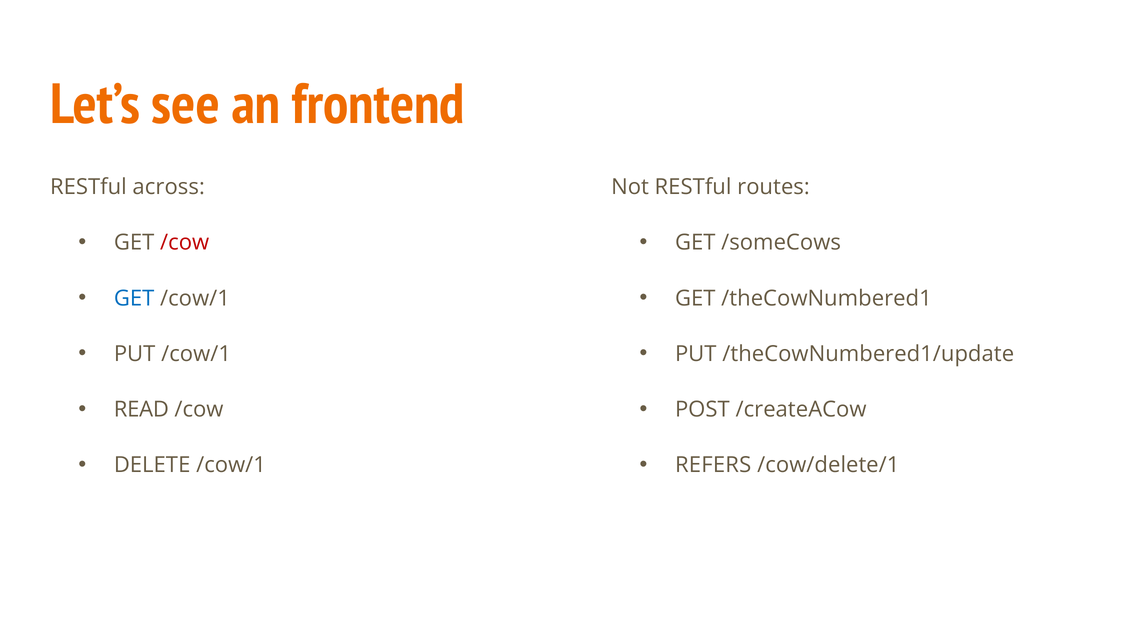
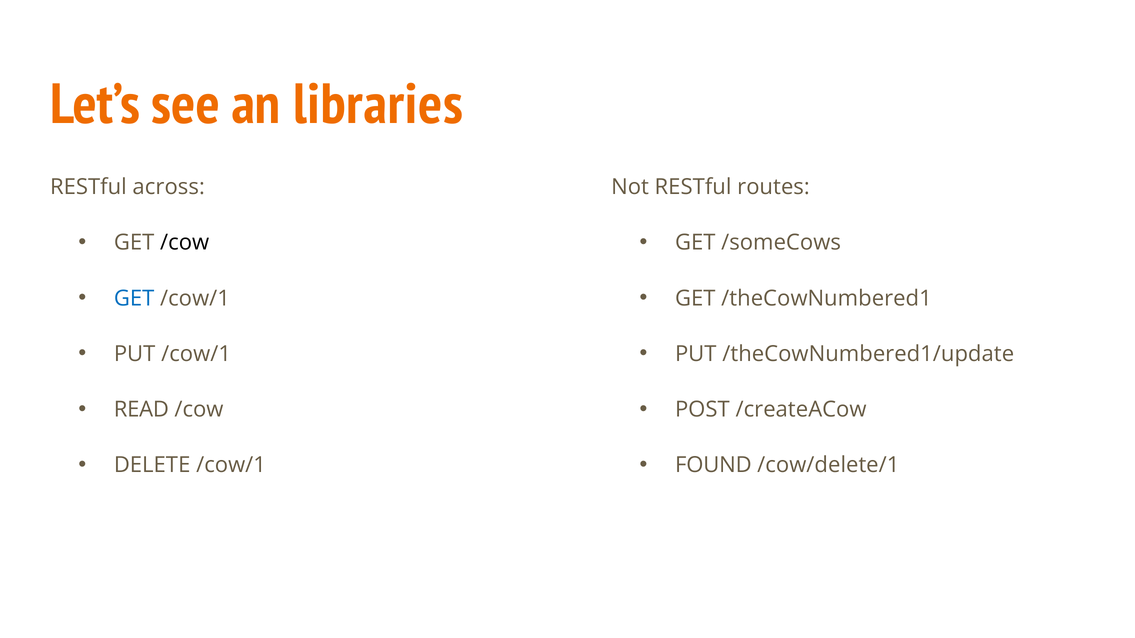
frontend: frontend -> libraries (378, 105)
/cow colour: red -> black (185, 243)
REFERS: REFERS -> FOUND (713, 465)
